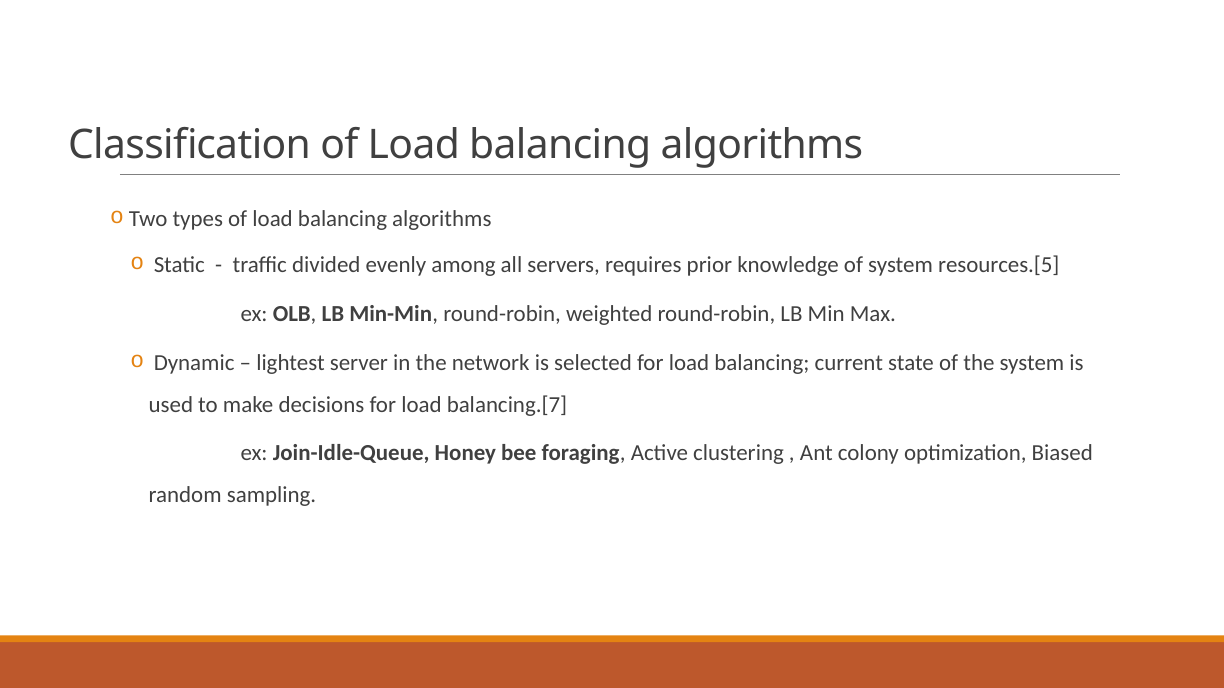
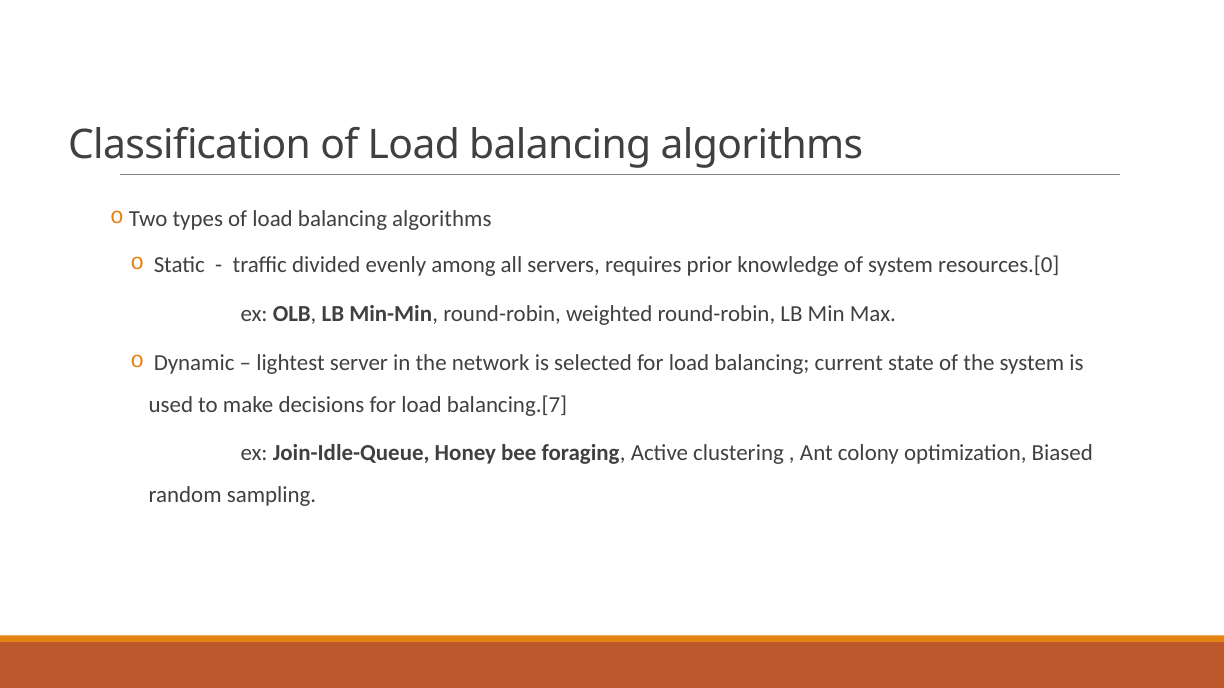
resources.[5: resources.[5 -> resources.[0 (999, 265)
